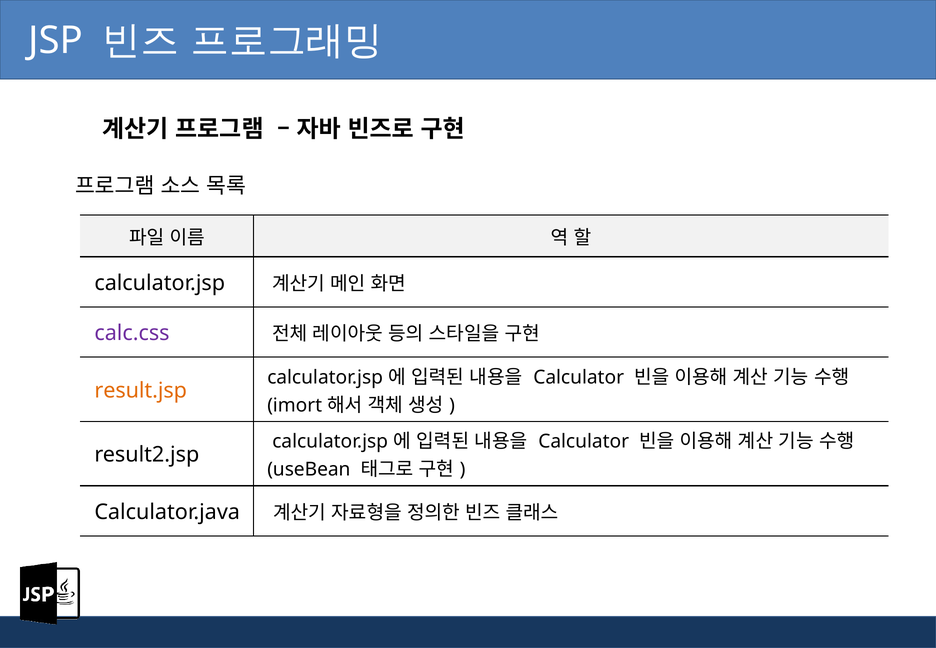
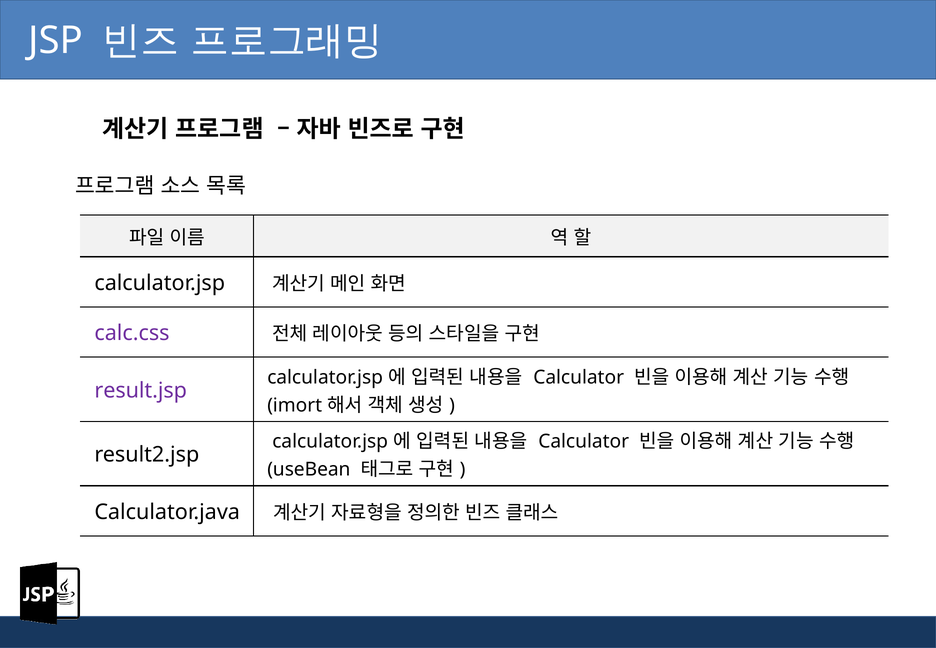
result.jsp colour: orange -> purple (141, 391)
